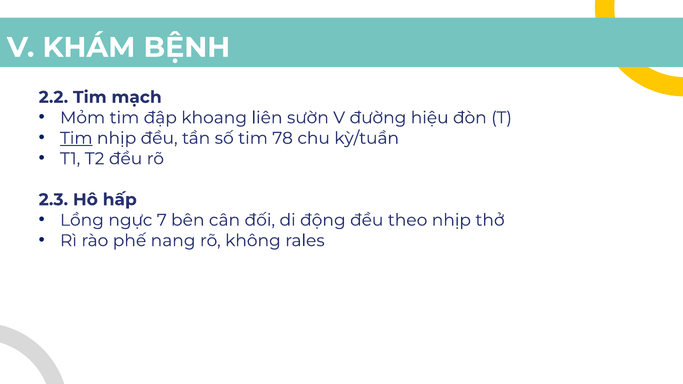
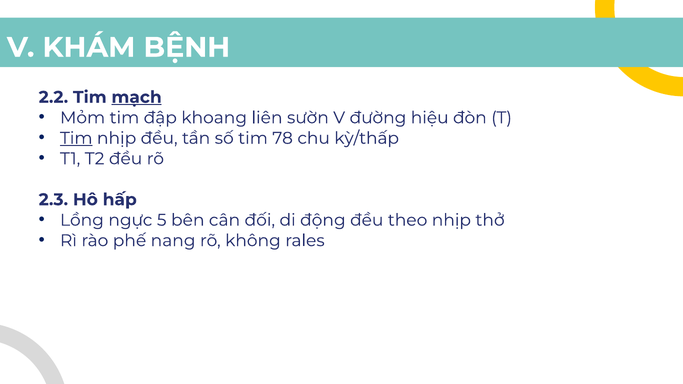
mạch underline: none -> present (137, 97)
kỳ/tuần: kỳ/tuần -> kỳ/thấp (367, 138)
7: 7 -> 5 (162, 220)
